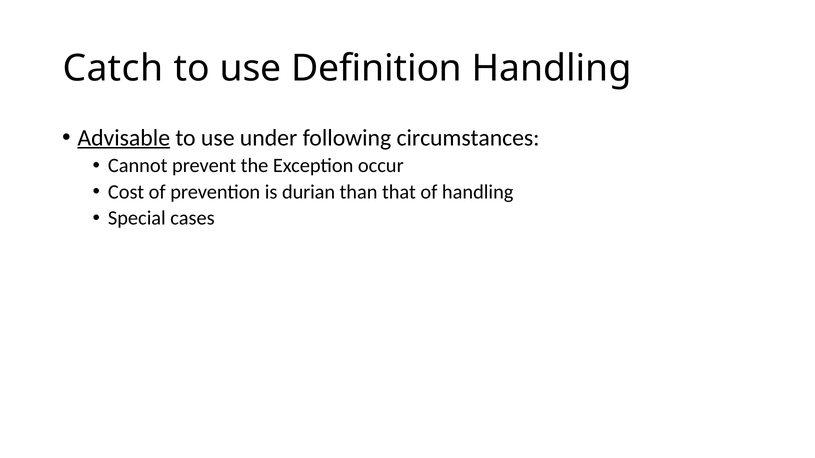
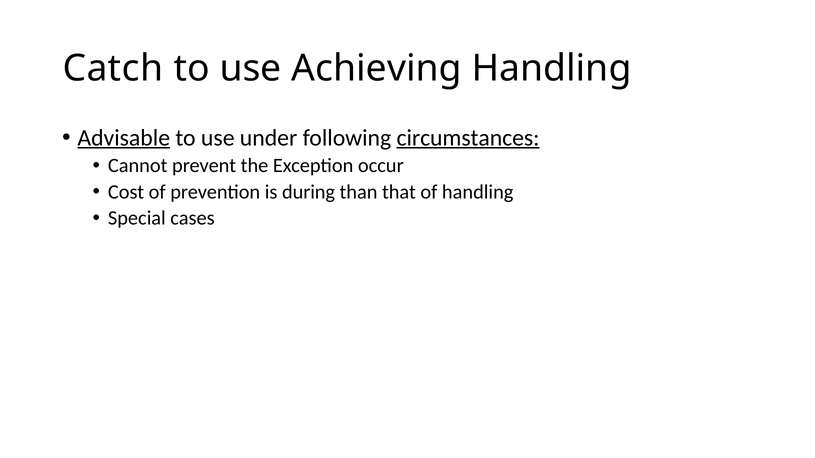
Definition: Definition -> Achieving (377, 68)
circumstances underline: none -> present (468, 138)
durian: durian -> during (309, 192)
